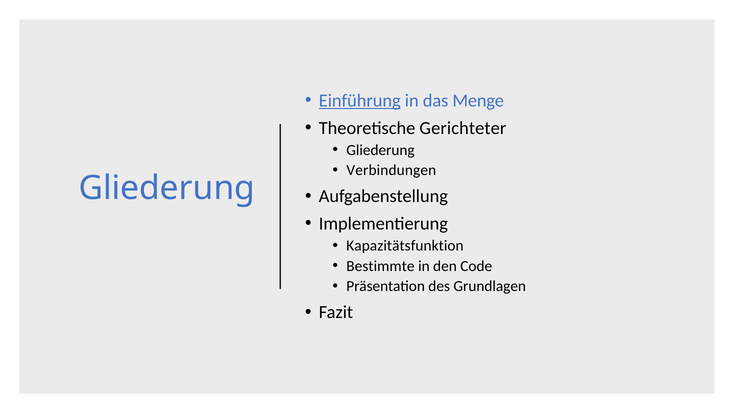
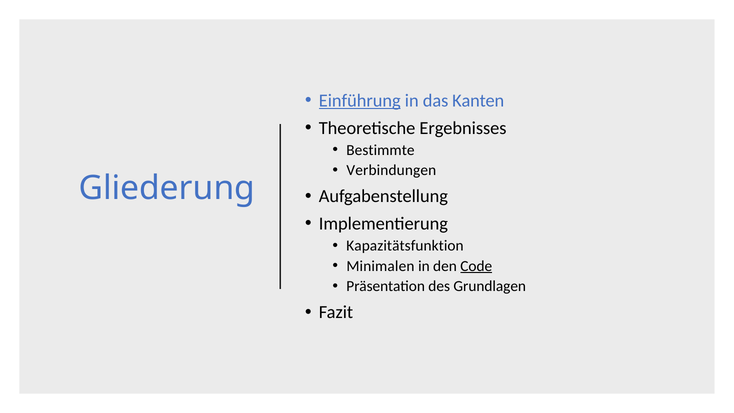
Menge: Menge -> Kanten (478, 101)
Gerichteter: Gerichteter -> Ergebnisses (463, 128)
Gliederung: Gliederung -> Bestimmte (380, 150)
Bestimmte: Bestimmte -> Minimalen (380, 266)
Code underline: none -> present (476, 266)
